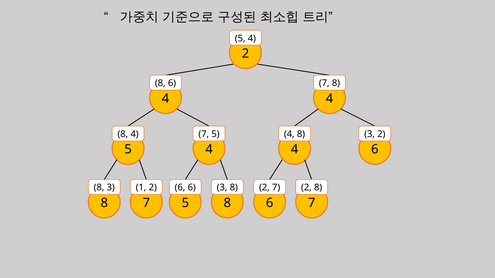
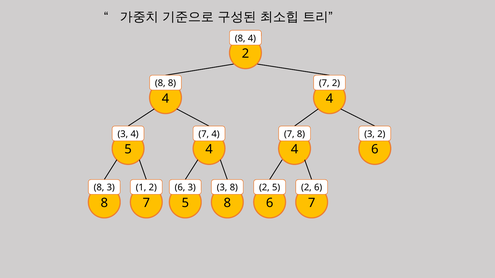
5: 5 -> 8 (240, 38)
6: 6 -> 8 (172, 83)
8: 8 -> 2 (336, 83)
8: 8 -> 3 (123, 134)
7 5: 5 -> 4 (216, 134)
4: 4 -> 7 (289, 134)
6: 6 -> 3 (192, 188)
7: 7 -> 5 (276, 188)
8: 8 -> 6 (318, 188)
